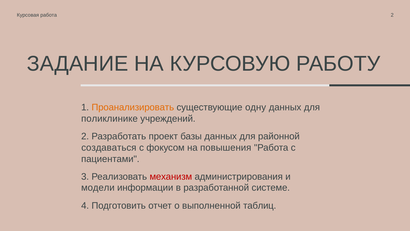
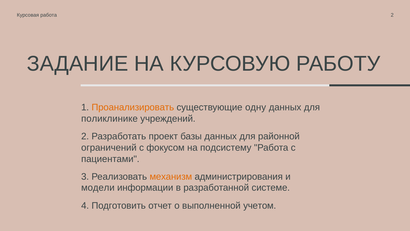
создаваться: создаваться -> ограничений (109, 147)
повышения: повышения -> подсистему (226, 147)
механизм colour: red -> orange (171, 176)
таблиц: таблиц -> учетом (260, 205)
